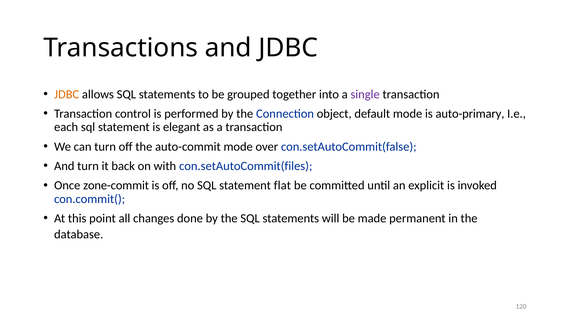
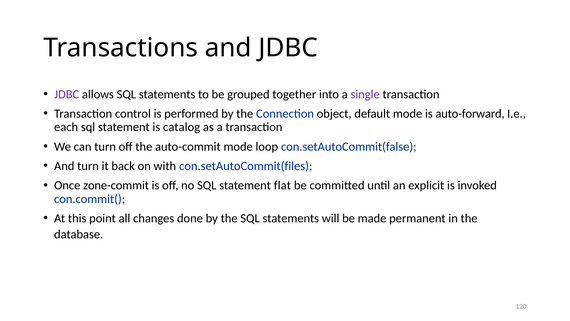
JDBC colour: orange -> purple (67, 94)
auto-primary: auto-primary -> auto-forward (470, 114)
elegant: elegant -> catalog (182, 127)
over: over -> loop (267, 146)
